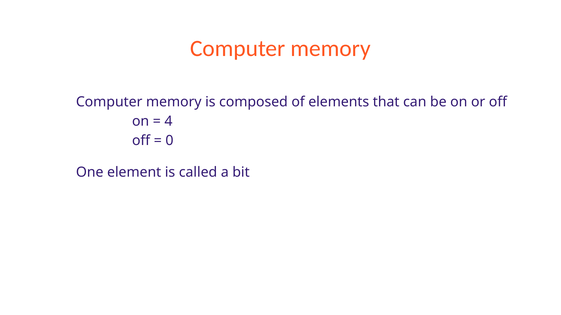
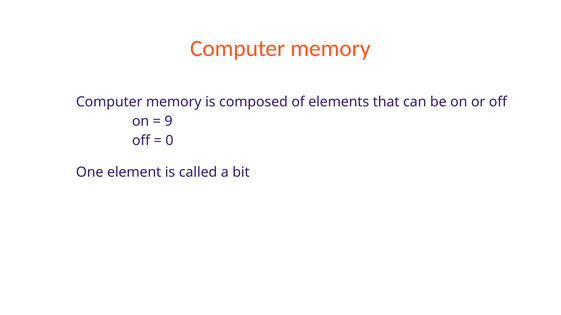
4: 4 -> 9 (168, 121)
